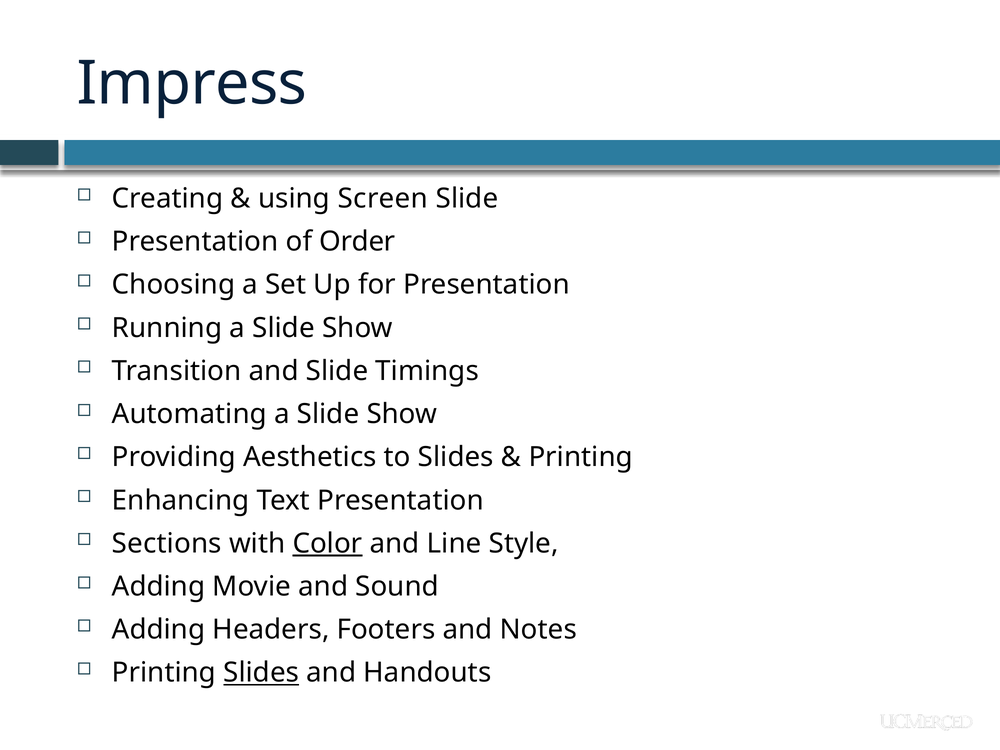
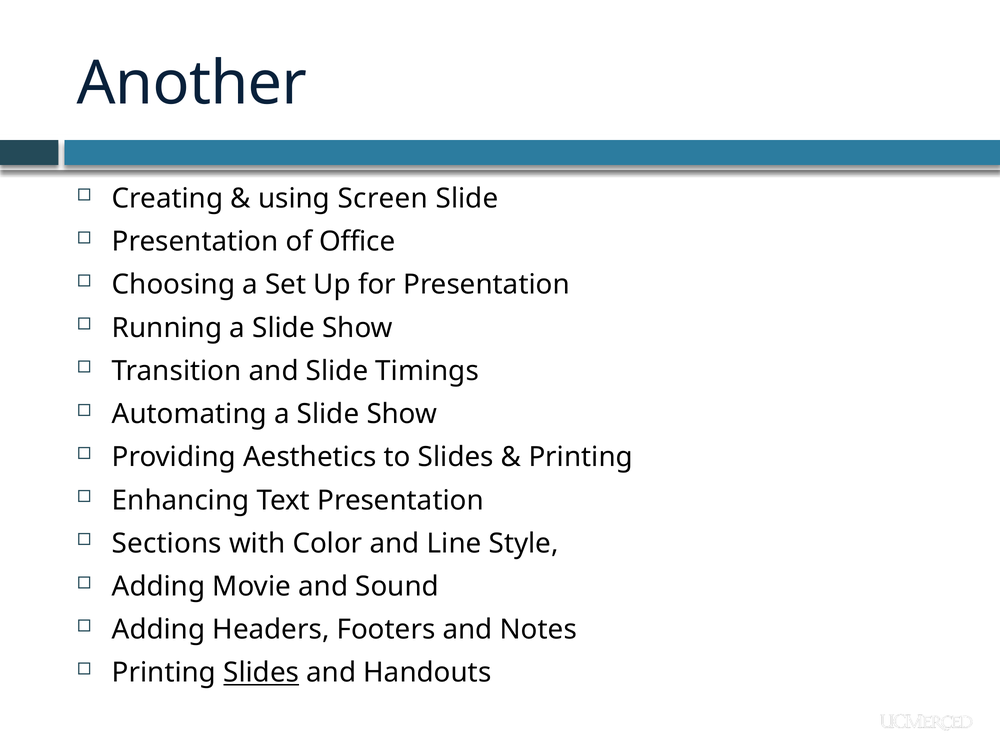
Impress: Impress -> Another (192, 83)
Order: Order -> Office (357, 242)
Color underline: present -> none (327, 543)
